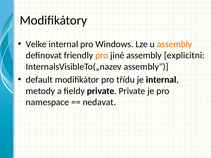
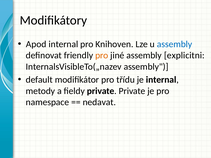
Velke: Velke -> Apod (36, 44)
Windows: Windows -> Knihoven (114, 44)
assembly colour: orange -> blue (175, 44)
